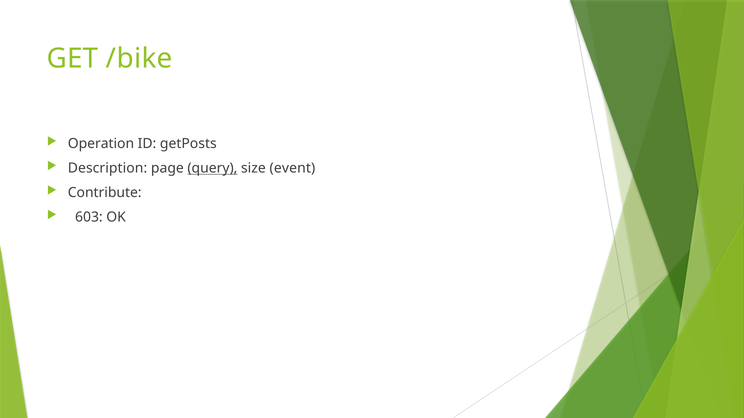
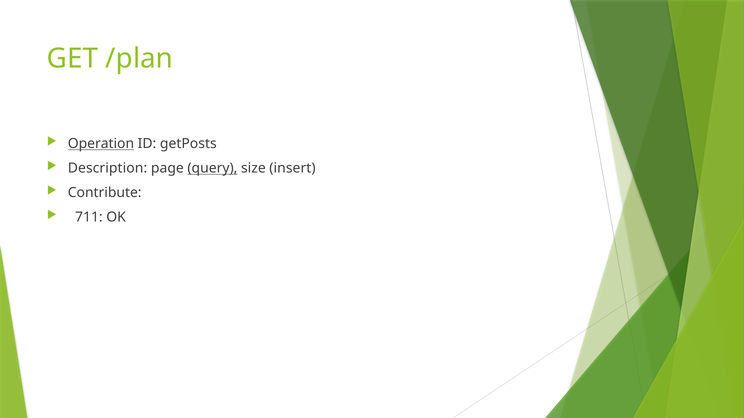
/bike: /bike -> /plan (139, 59)
Operation underline: none -> present (101, 144)
event: event -> insert (292, 168)
603: 603 -> 711 (89, 217)
